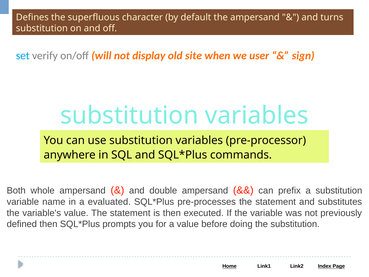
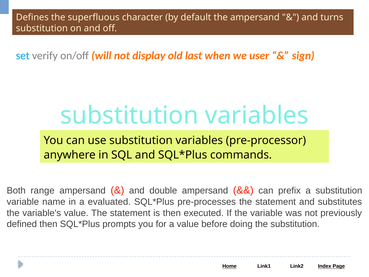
site: site -> last (194, 55)
whole: whole -> range (43, 190)
